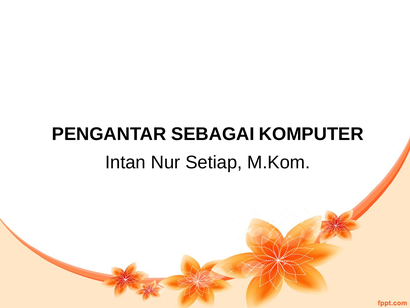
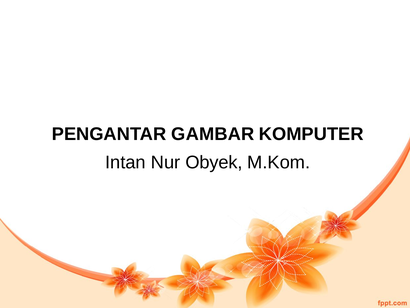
SEBAGAI: SEBAGAI -> GAMBAR (213, 134)
Setiap: Setiap -> Obyek (214, 162)
